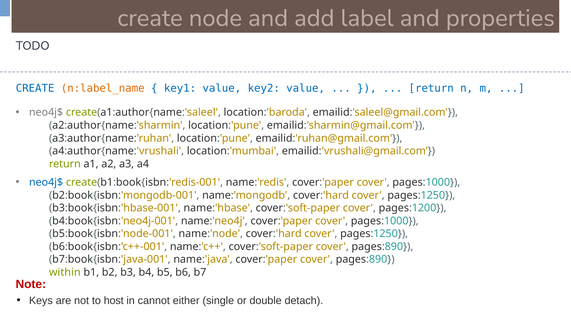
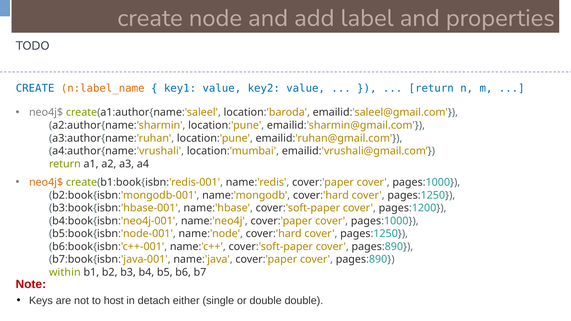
neo4j$ colour: blue -> orange (46, 182)
cannot: cannot -> detach (154, 301)
double detach: detach -> double (304, 301)
